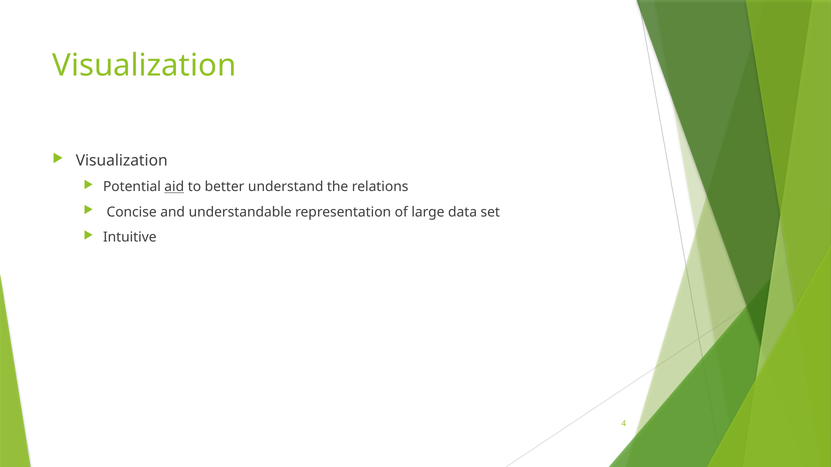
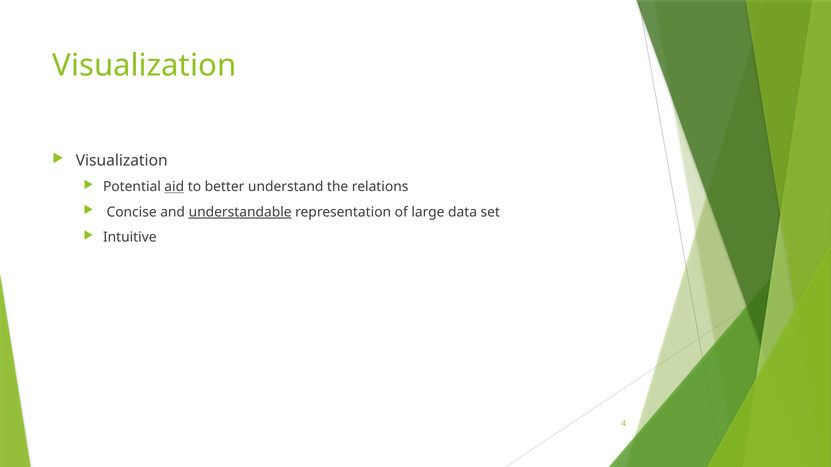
understandable underline: none -> present (240, 212)
